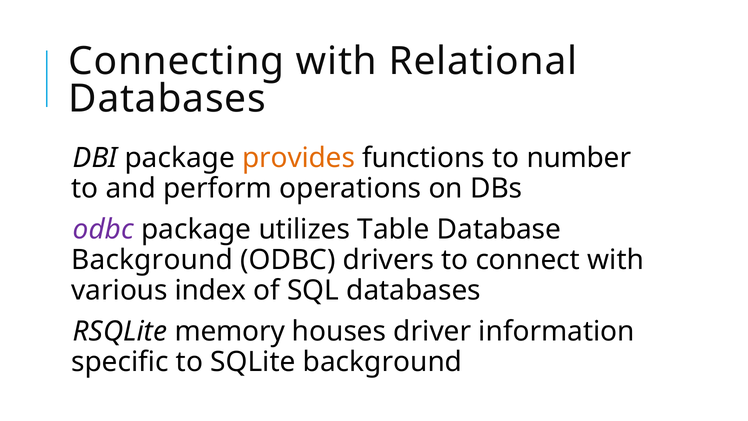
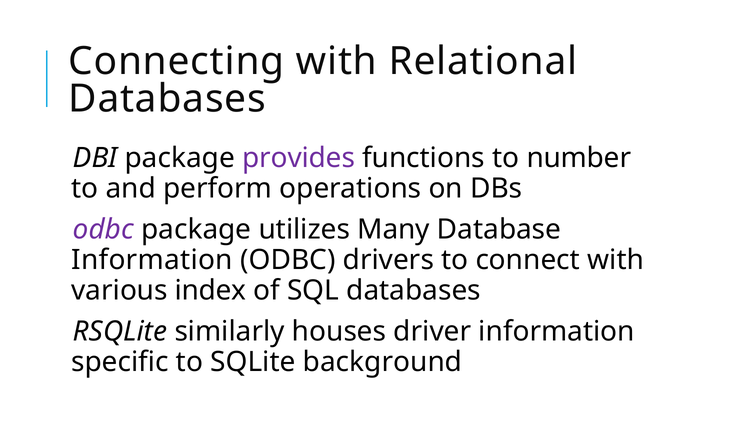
provides colour: orange -> purple (299, 158)
Table: Table -> Many (394, 230)
Background: Background -> Information (152, 260)
memory: memory -> similarly (230, 331)
